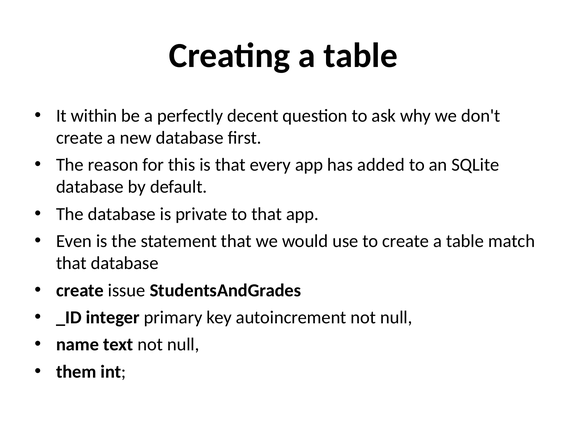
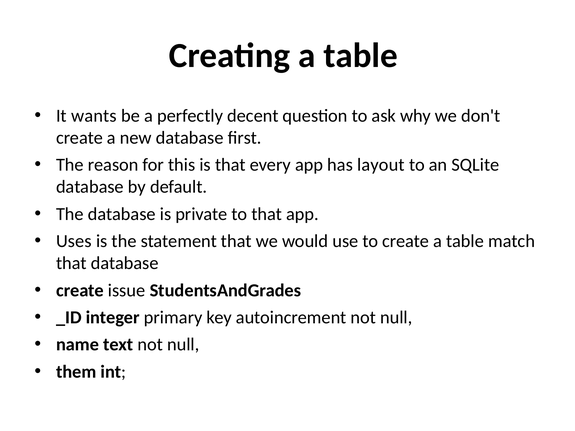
within: within -> wants (94, 116)
added: added -> layout (381, 165)
Even: Even -> Uses (74, 241)
